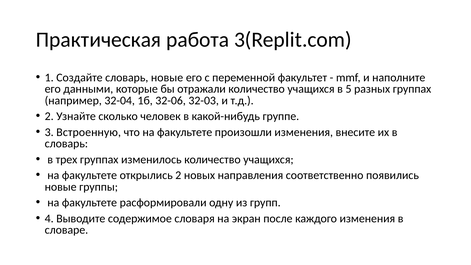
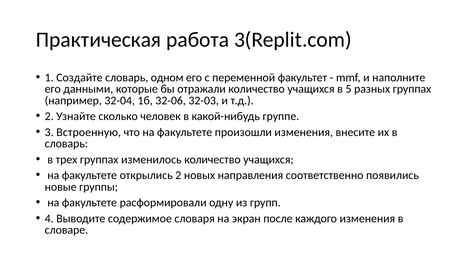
словарь новые: новые -> одном (167, 78)
